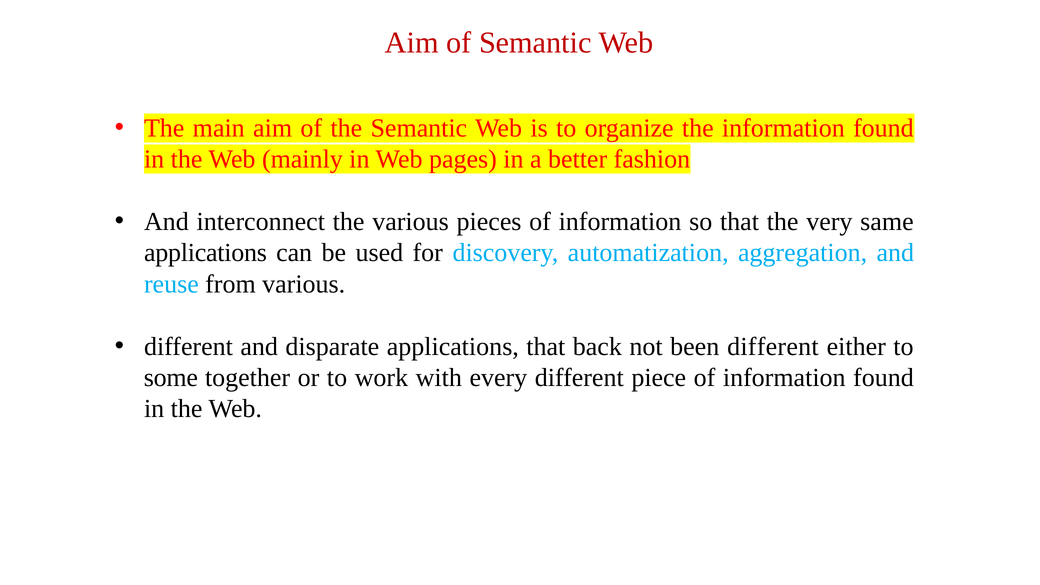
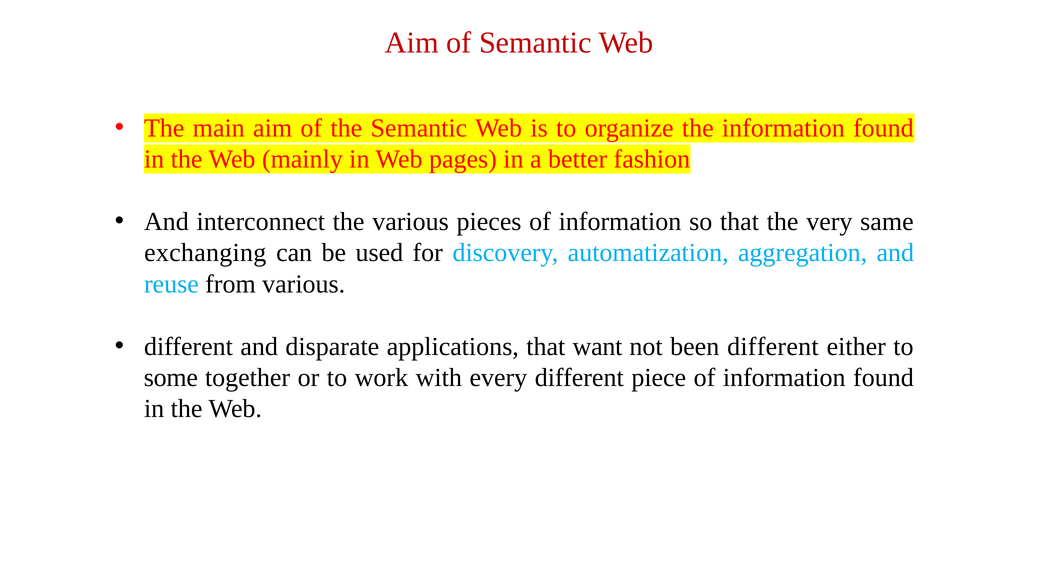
applications: applications -> exchanging (205, 253)
back: back -> want (597, 346)
